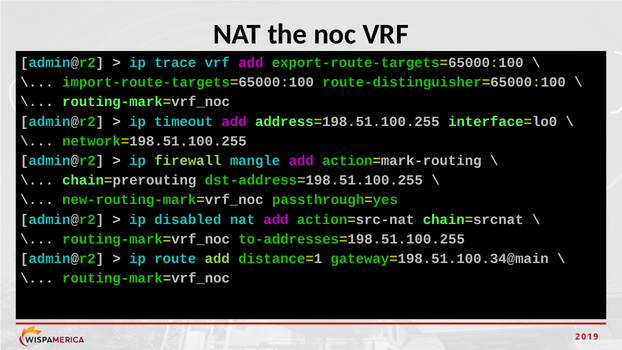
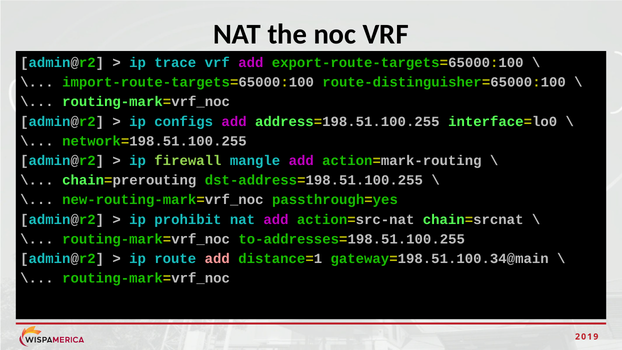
timeout: timeout -> configs (184, 121)
disabled: disabled -> prohibit (188, 219)
add colour: light green -> pink (217, 259)
